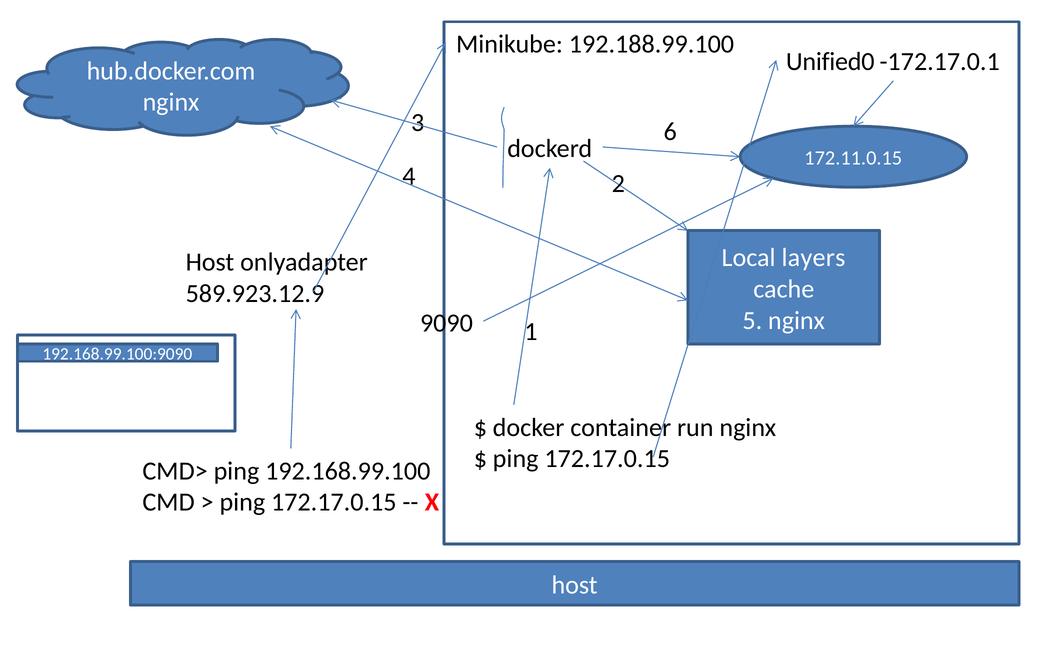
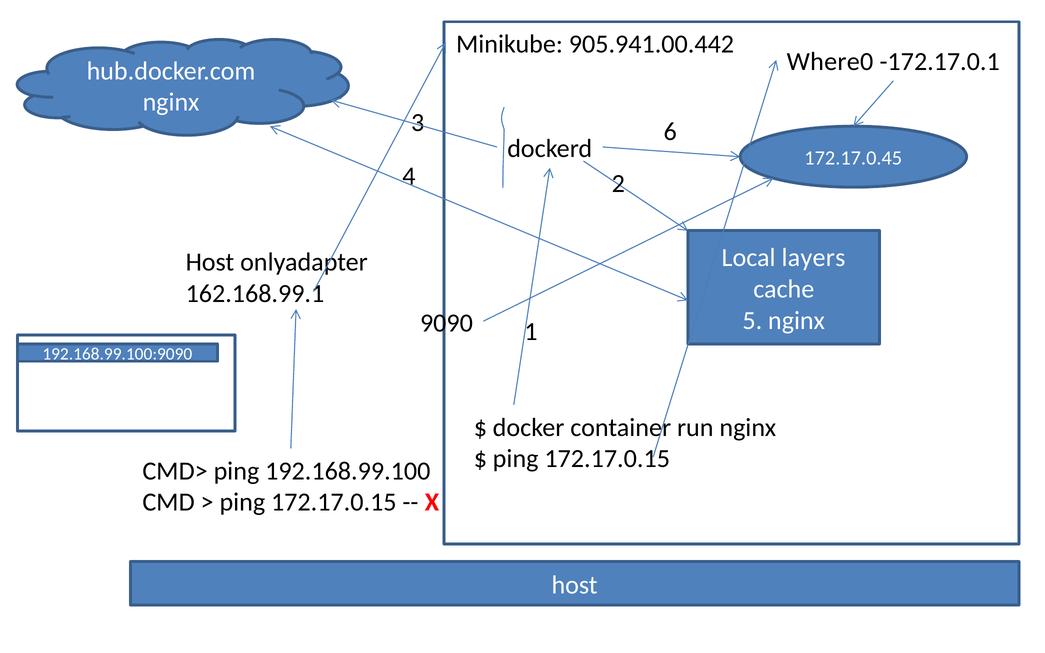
192.188.99.100: 192.188.99.100 -> 905.941.00.442 (651, 44)
Unified0: Unified0 -> Where0 (830, 62)
172.11.0.15: 172.11.0.15 -> 172.17.0.45 (853, 158)
589.923.12.9: 589.923.12.9 -> 162.168.99.1 (255, 293)
